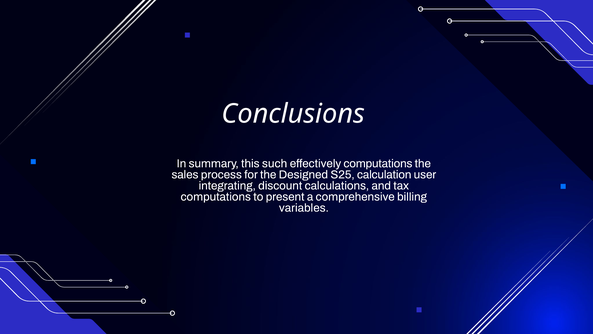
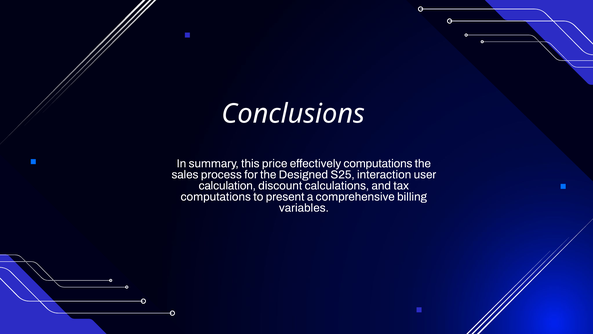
such: such -> price (275, 163)
calculation: calculation -> interaction (384, 174)
integrating: integrating -> calculation (227, 185)
